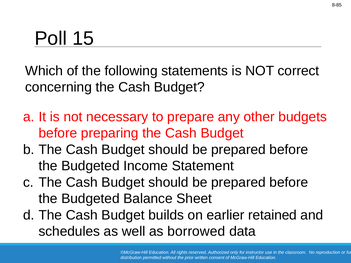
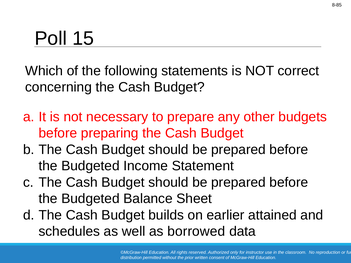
retained: retained -> attained (272, 215)
